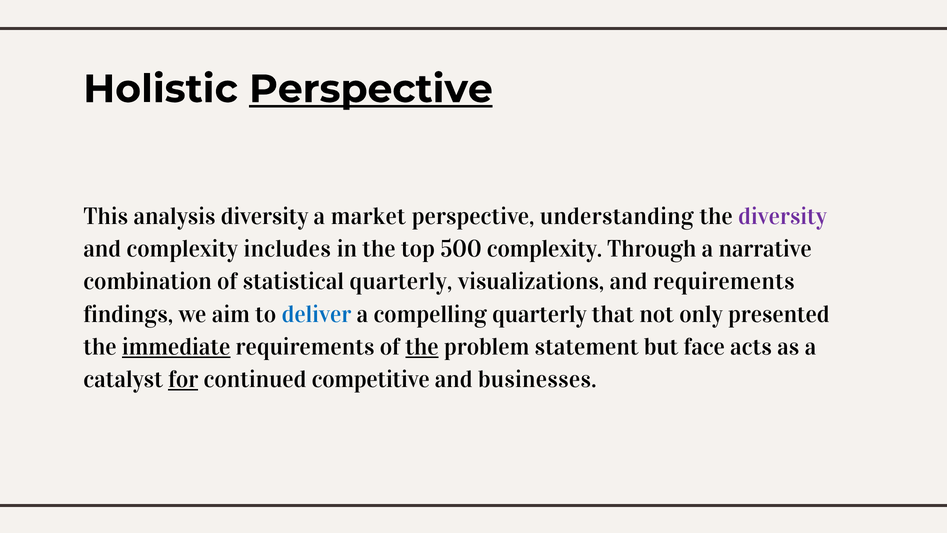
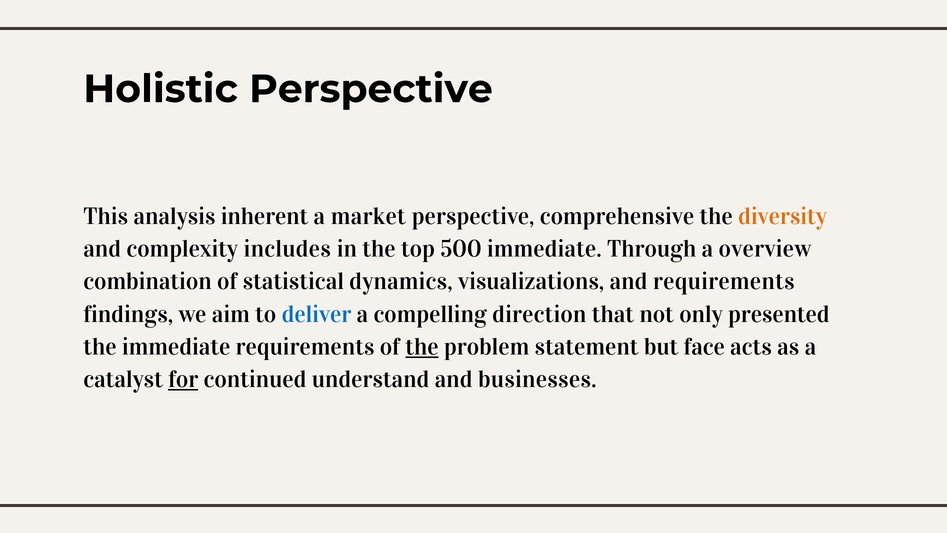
Perspective underline: present -> none (371, 89)
analysis diversity: diversity -> inherent (265, 216)
understanding: understanding -> comprehensive (617, 216)
diversity colour: purple -> orange (783, 216)
500 complexity: complexity -> immediate (544, 249)
narrative: narrative -> overview (765, 249)
statistical quarterly: quarterly -> dynamics (401, 281)
compelling quarterly: quarterly -> direction (539, 314)
immediate underline: present -> none (176, 347)
competitive: competitive -> understand (371, 379)
